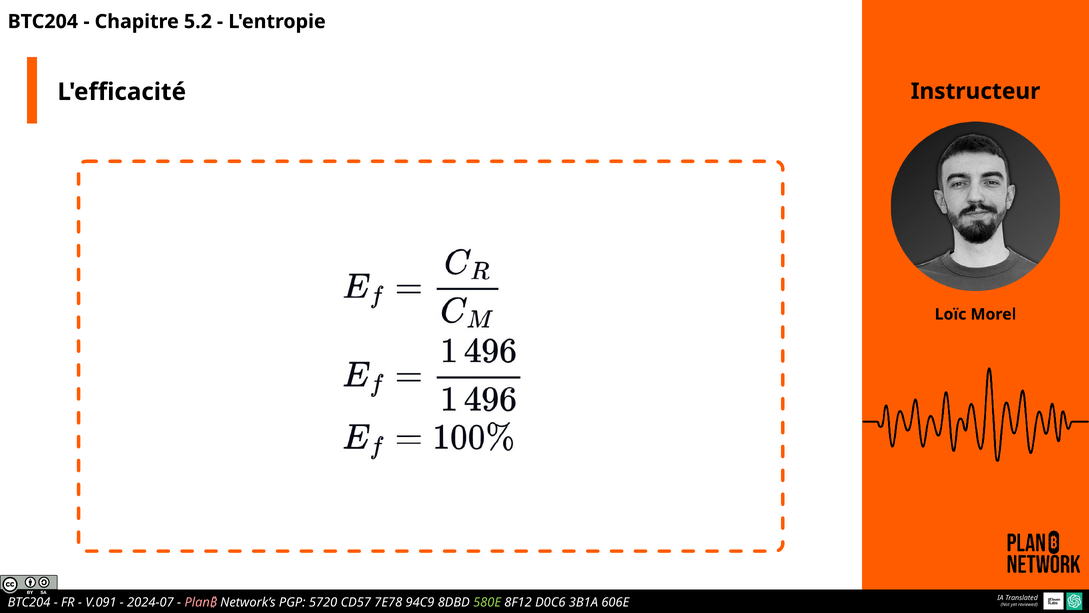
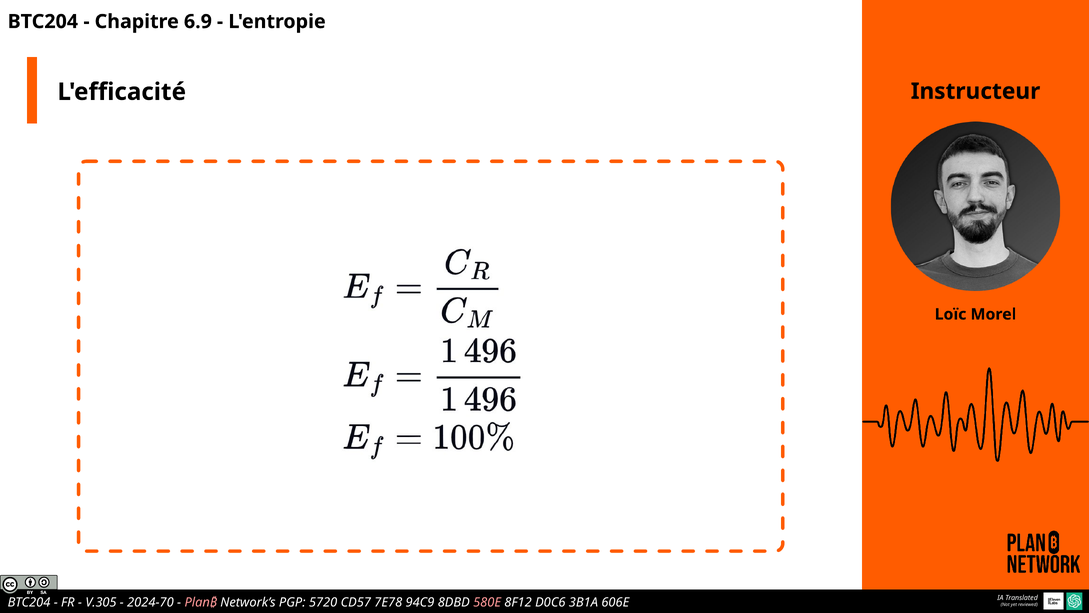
5.2: 5.2 -> 6.9 (198, 22)
V.091: V.091 -> V.305 (101, 602)
2024-07: 2024-07 -> 2024-70 (150, 602)
580E colour: light green -> pink (487, 602)
